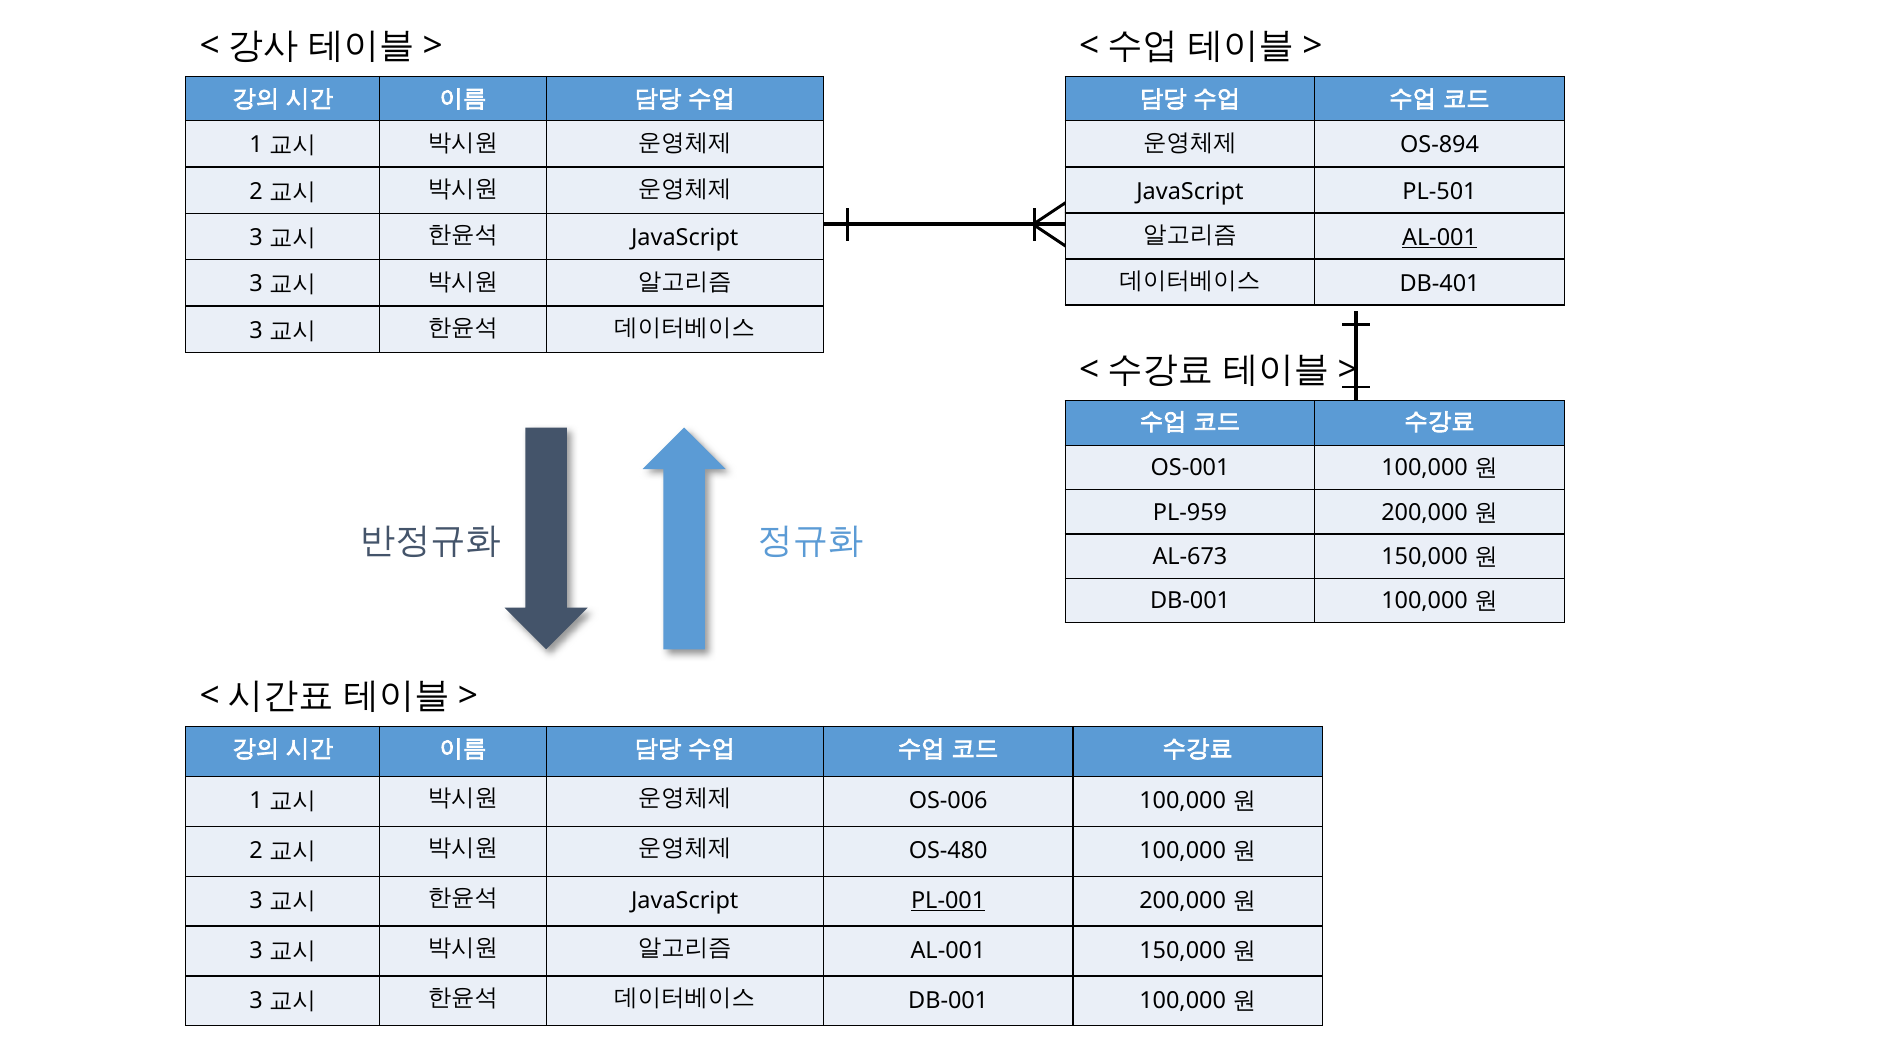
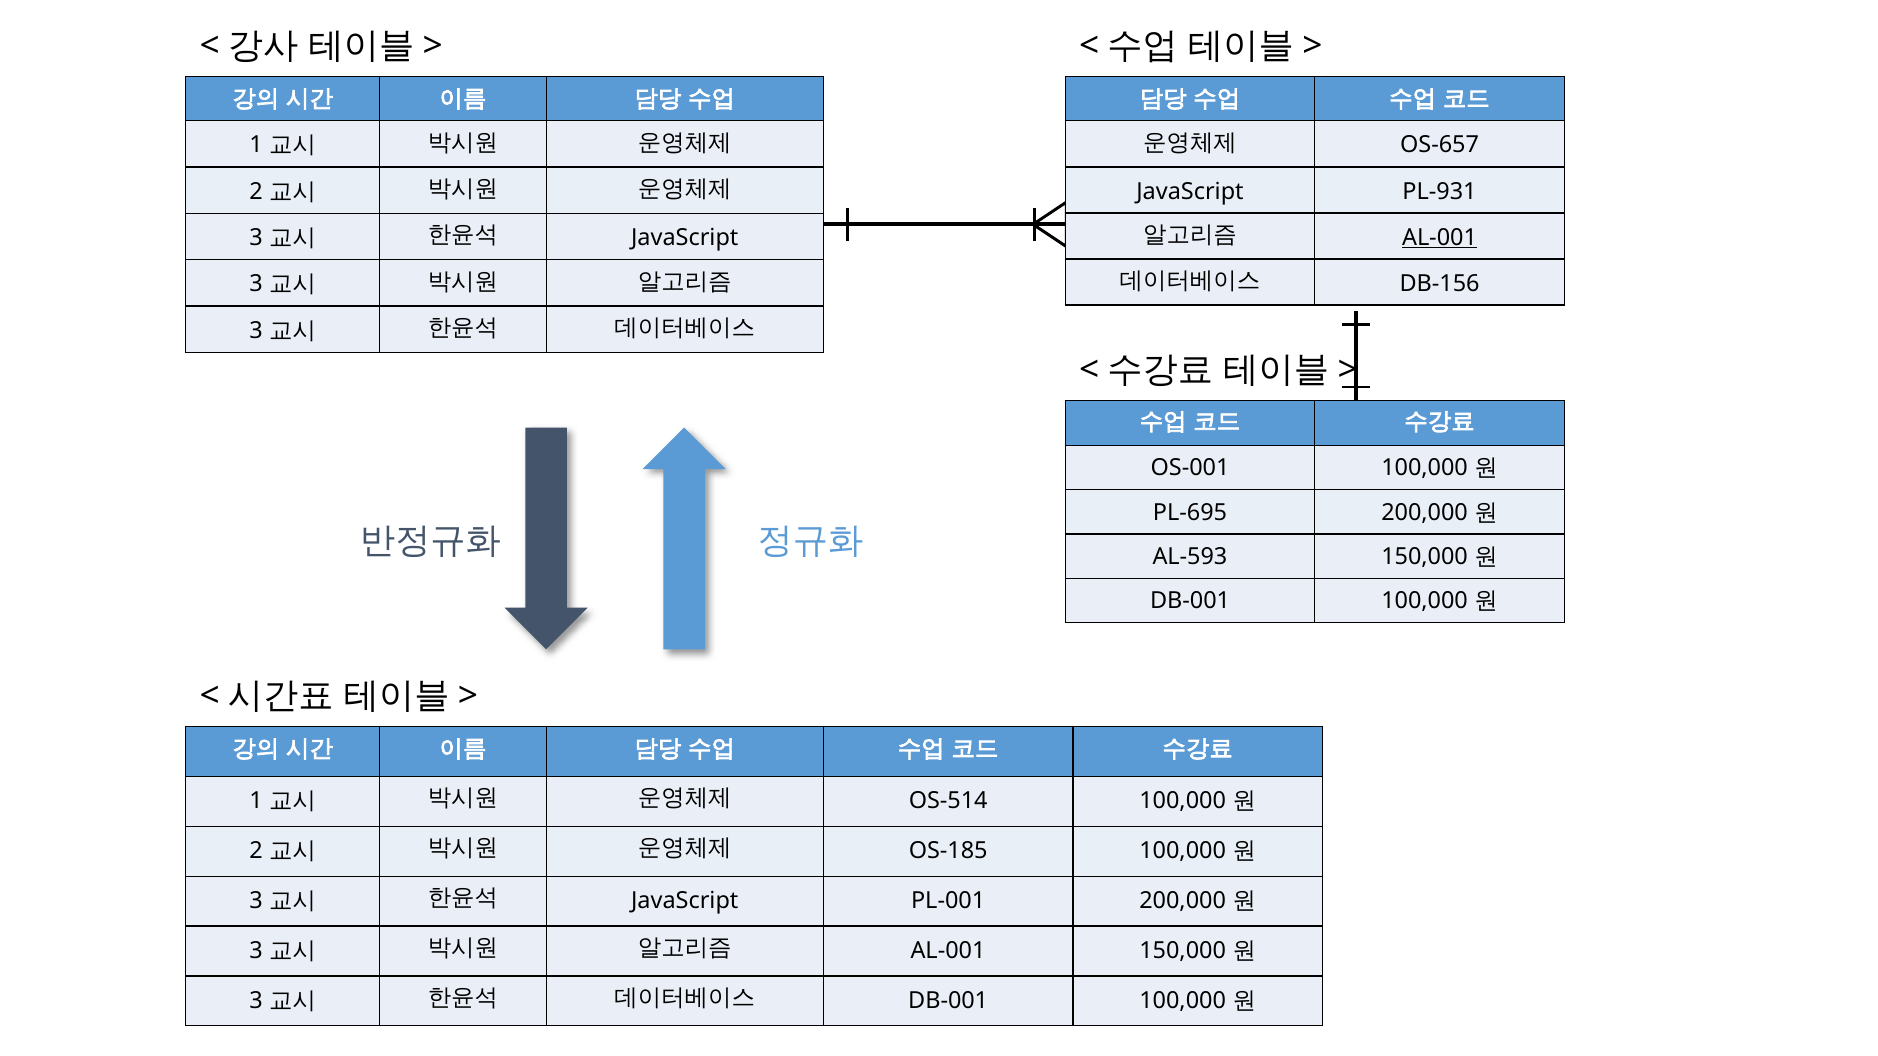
OS-894: OS-894 -> OS-657 (1440, 145)
PL-501: PL-501 -> PL-931 (1440, 191)
DB-401: DB-401 -> DB-156 (1440, 284)
PL-959: PL-959 -> PL-695 (1190, 513)
AL-673: AL-673 -> AL-593 (1190, 557)
OS-006: OS-006 -> OS-514 (948, 801)
OS-480: OS-480 -> OS-185 (948, 851)
PL-001 underline: present -> none (948, 901)
